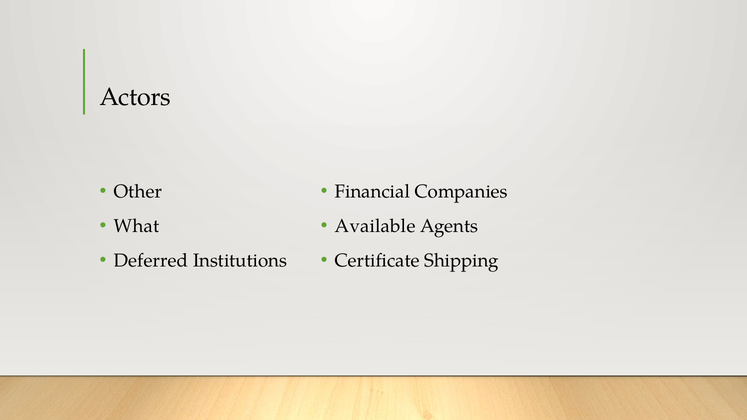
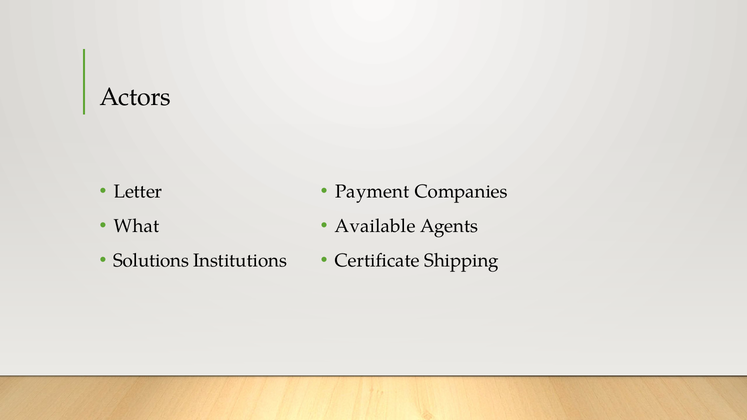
Other: Other -> Letter (138, 192)
Financial: Financial -> Payment (372, 192)
Deferred: Deferred -> Solutions (151, 261)
